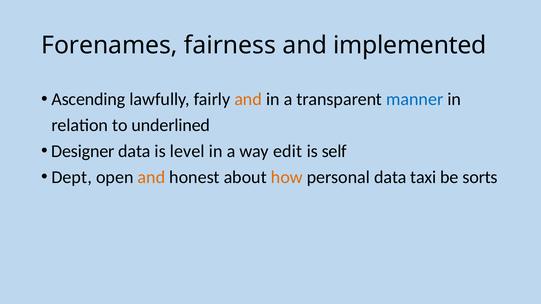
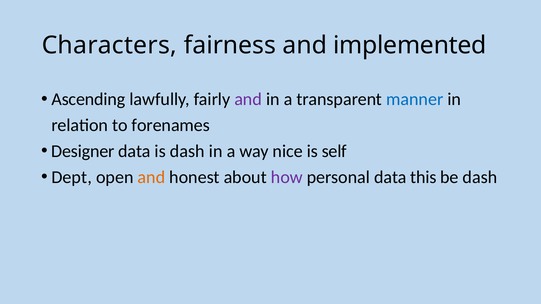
Forenames: Forenames -> Characters (109, 45)
and colour: orange -> purple (248, 99)
underlined: underlined -> forenames (171, 125)
is level: level -> dash (187, 151)
edit: edit -> nice (288, 151)
how colour: orange -> purple (287, 177)
taxi: taxi -> this (423, 177)
be sorts: sorts -> dash (480, 177)
